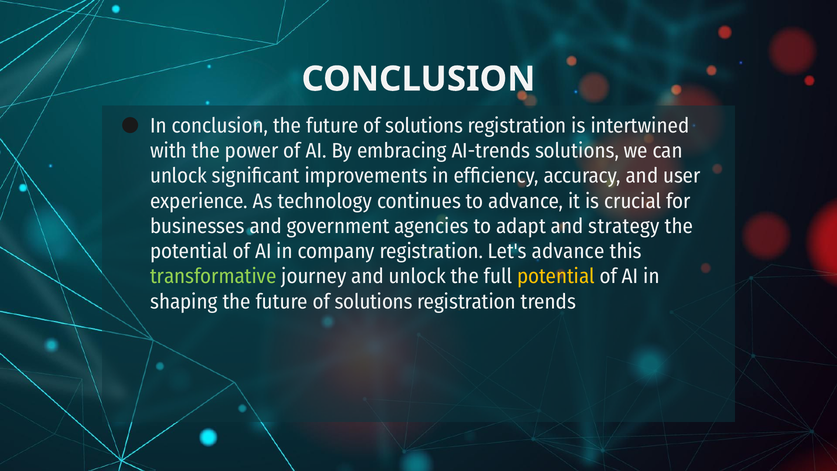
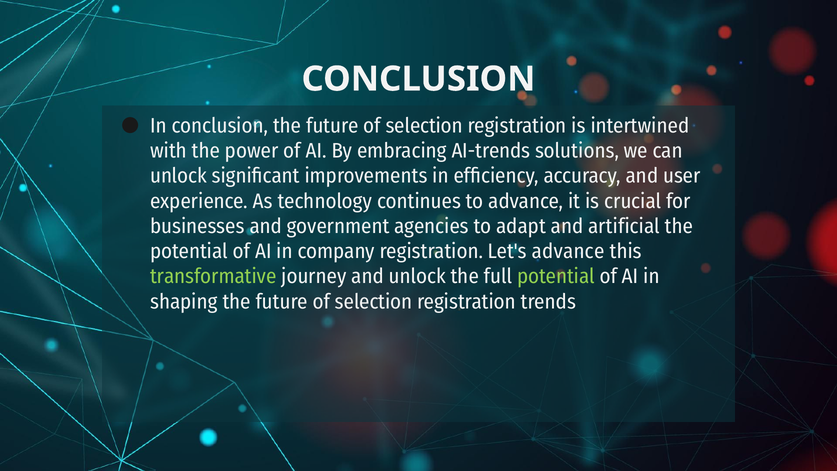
solutions: solutions -> selection (424, 126)
strategy: strategy -> artificial (624, 226)
potential colour: yellow -> light green (556, 276)
solutions: solutions -> selection (374, 302)
